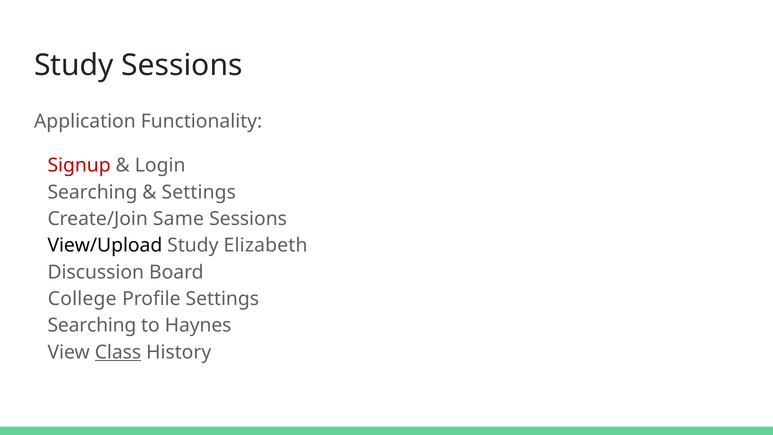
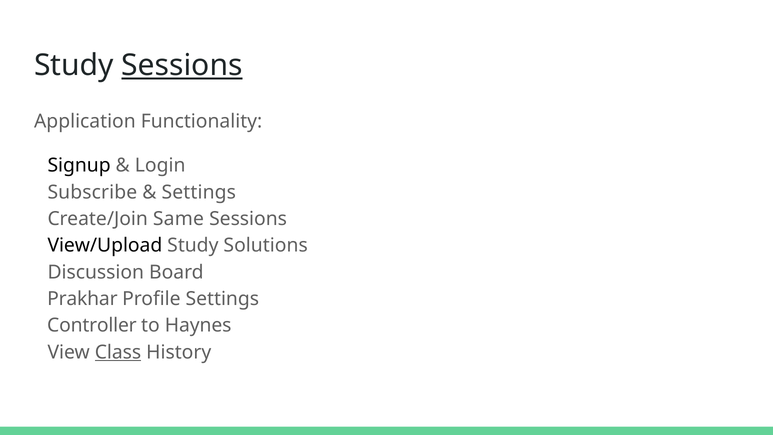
Sessions underline: none -> present (182, 65)
Signup colour: red -> black (79, 165)
Searching: Searching -> Subscribe (92, 192)
Elizabeth: Elizabeth -> Solutions (266, 245)
College: College -> Prakhar (82, 299)
Searching: Searching -> Controller (92, 325)
